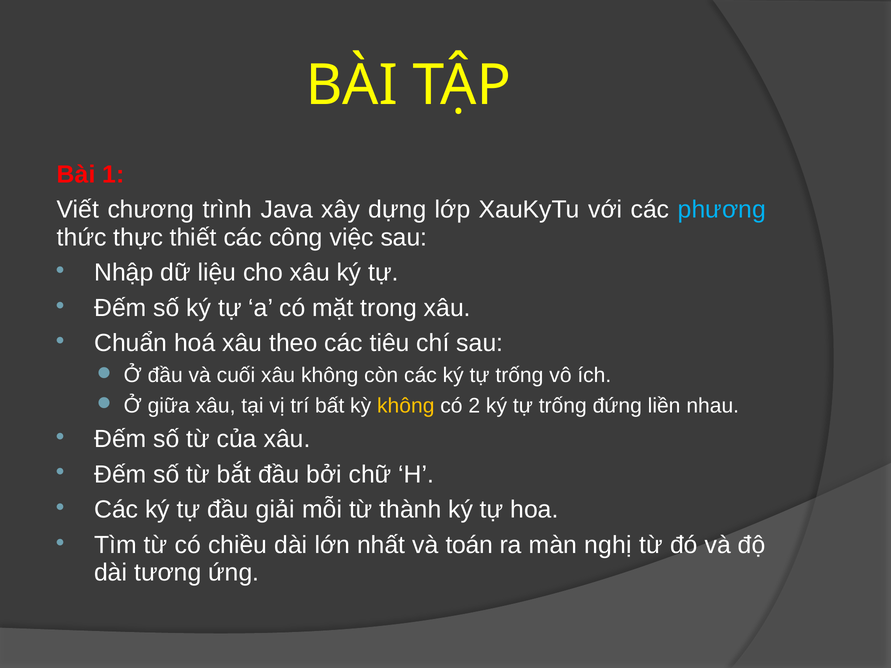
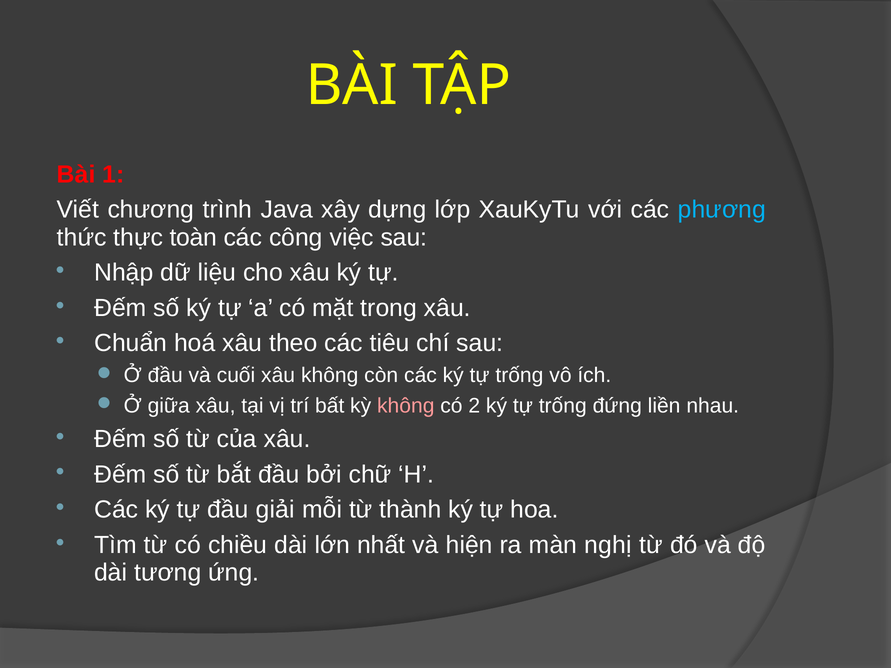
thiết: thiết -> toàn (193, 237)
không colour: yellow -> pink (406, 406)
toán: toán -> hiện (469, 545)
